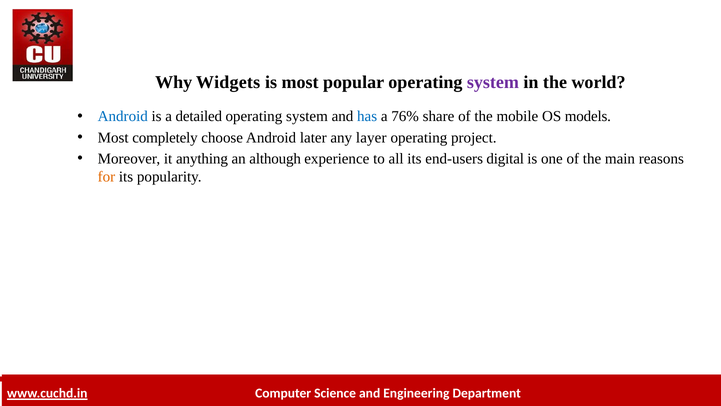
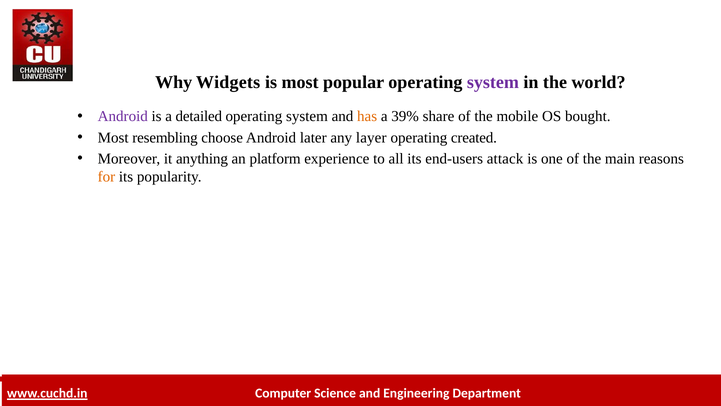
Android colour: blue -> purple (123, 116)
has colour: blue -> orange (367, 116)
76%: 76% -> 39% (405, 116)
models: models -> bought (588, 116)
completely: completely -> resembling (165, 137)
project: project -> created (474, 137)
although: although -> platform (275, 158)
digital: digital -> attack (505, 158)
